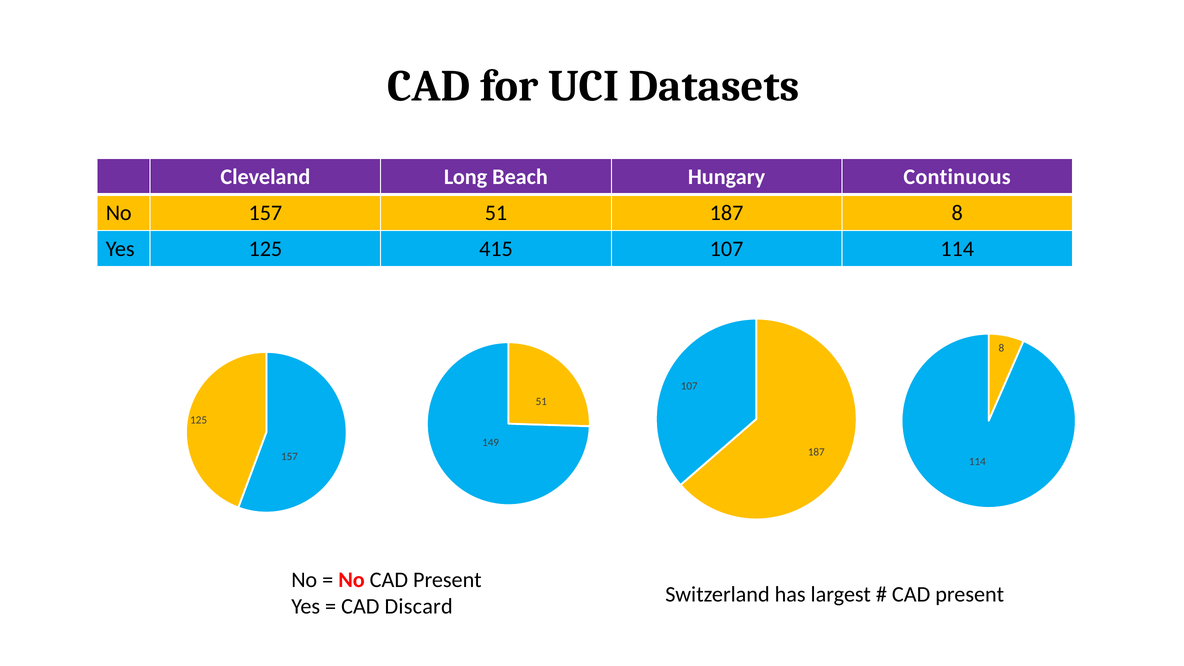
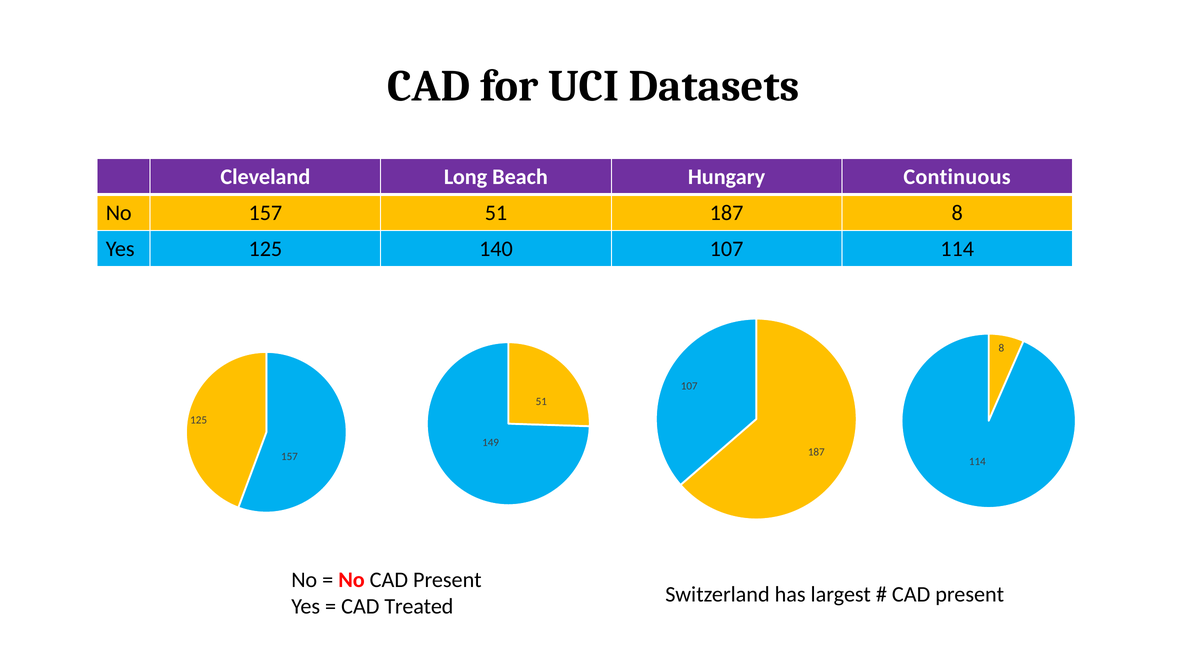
415: 415 -> 140 (496, 249)
Discard: Discard -> Treated (419, 607)
